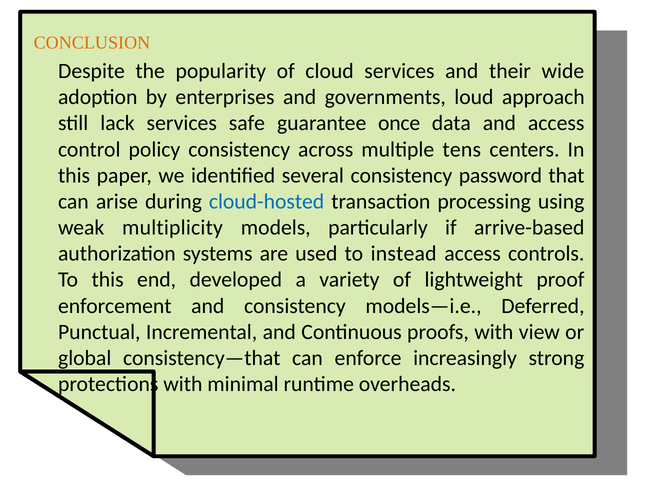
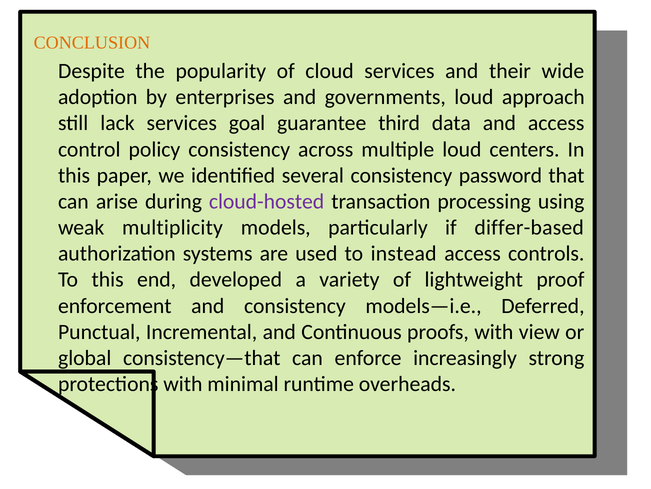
safe: safe -> goal (247, 123)
once: once -> third (399, 123)
multiple tens: tens -> loud (462, 149)
cloud-hosted colour: blue -> purple (267, 201)
arrive-based: arrive-based -> differ-based (529, 227)
